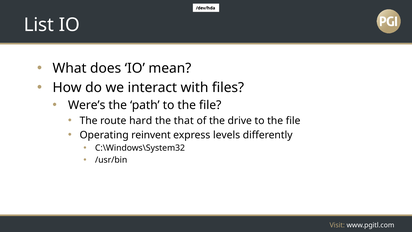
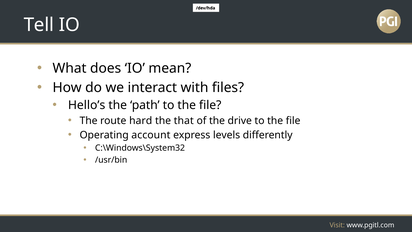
List: List -> Tell (39, 25)
Were’s: Were’s -> Hello’s (87, 105)
reinvent: reinvent -> account (151, 135)
